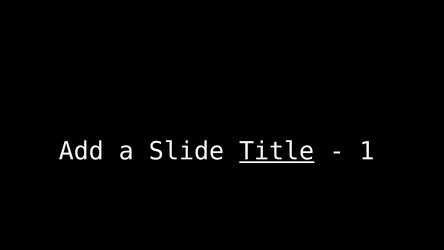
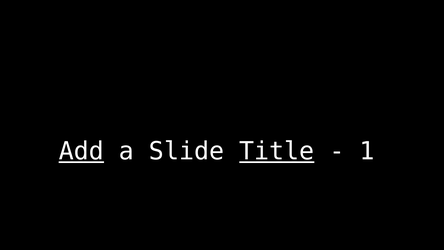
Add underline: none -> present (81, 151)
